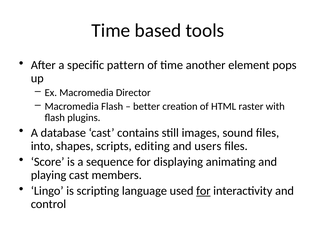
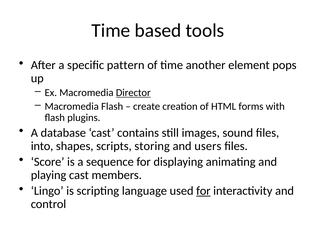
Director underline: none -> present (133, 93)
better: better -> create (147, 106)
raster: raster -> forms (251, 106)
editing: editing -> storing (152, 146)
